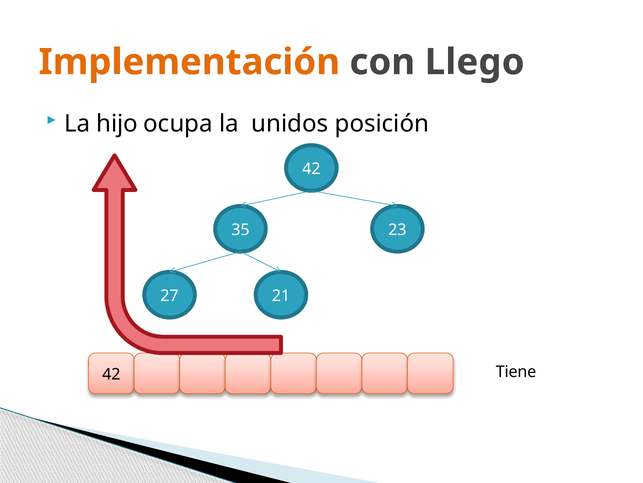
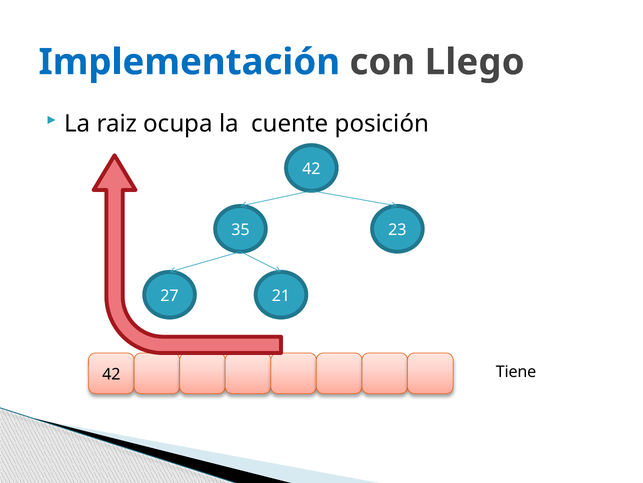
Implementación colour: orange -> blue (189, 62)
hijo: hijo -> raiz (117, 123)
unidos: unidos -> cuente (290, 123)
